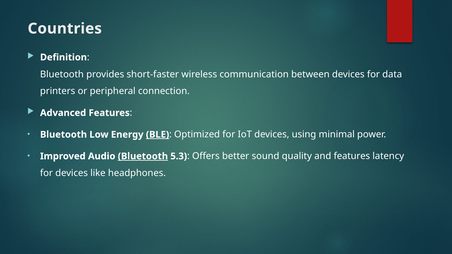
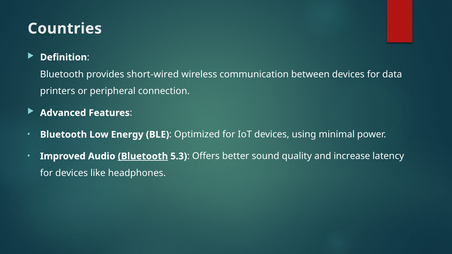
short-faster: short-faster -> short-wired (153, 74)
BLE underline: present -> none (158, 135)
and features: features -> increase (352, 156)
